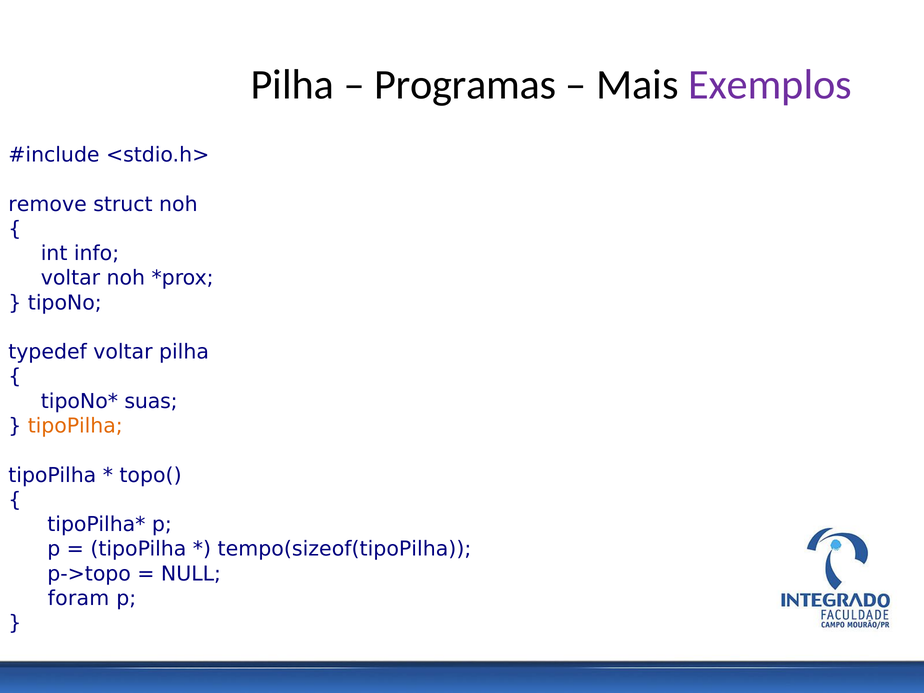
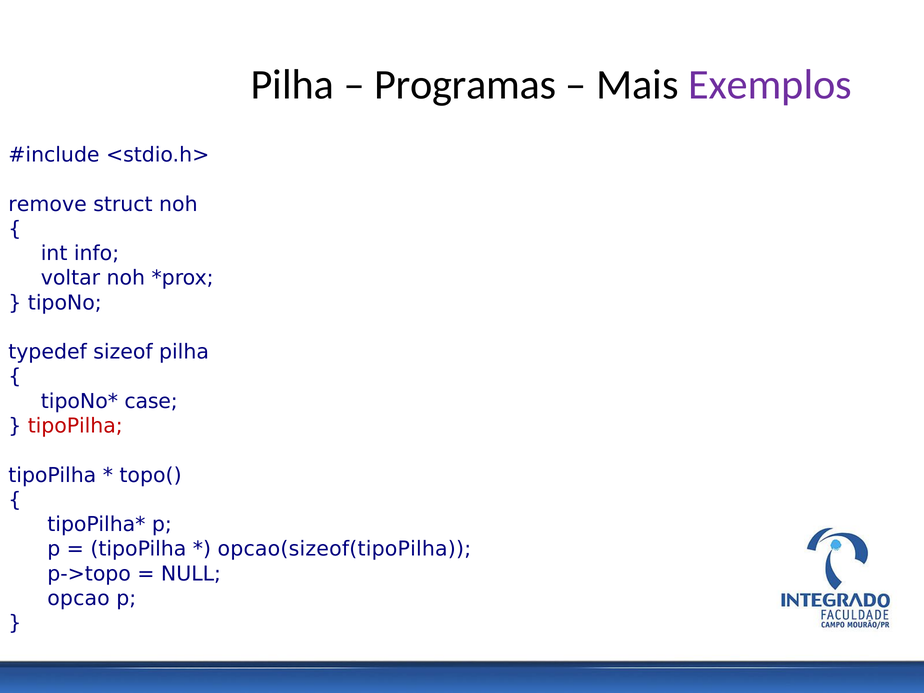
typedef voltar: voltar -> sizeof (123, 352)
suas: suas -> case (151, 401)
tipoPilha colour: orange -> red (75, 426)
tempo(sizeof(tipoPilha: tempo(sizeof(tipoPilha -> opcao(sizeof(tipoPilha (344, 549)
foram: foram -> opcao (79, 598)
